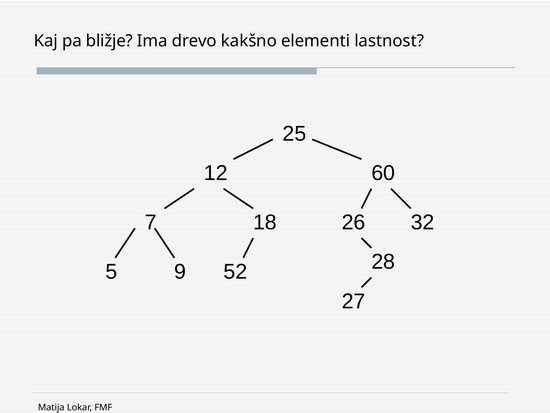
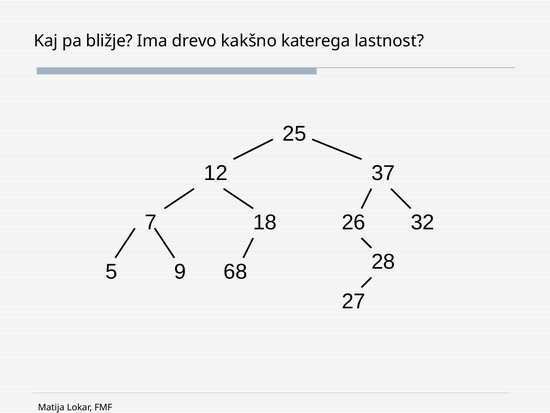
elementi: elementi -> katerega (316, 41)
60: 60 -> 37 (383, 173)
52: 52 -> 68 (236, 271)
